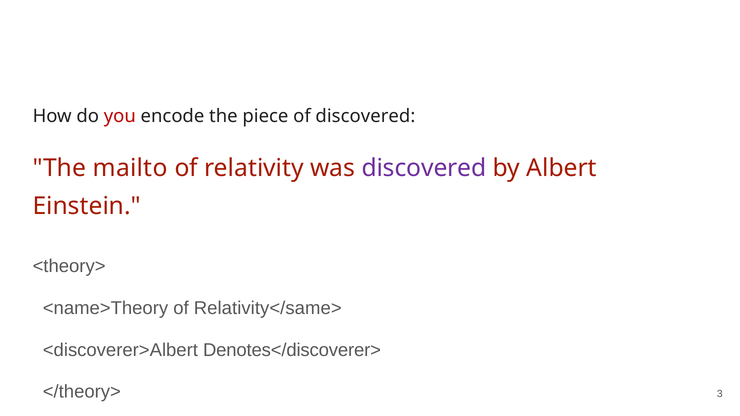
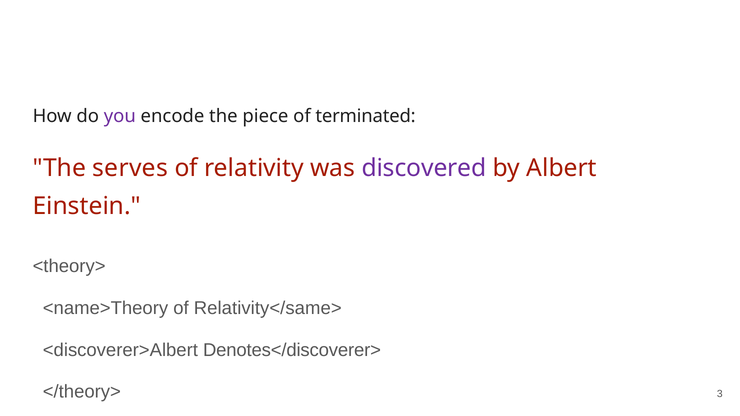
you colour: red -> purple (120, 116)
of discovered: discovered -> terminated (366, 116)
mailto: mailto -> serves (130, 168)
